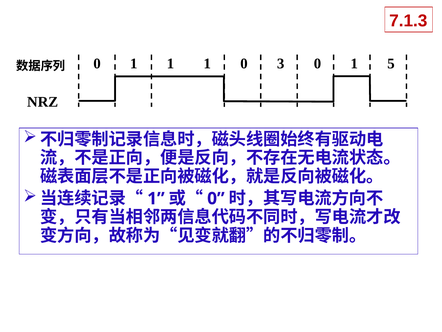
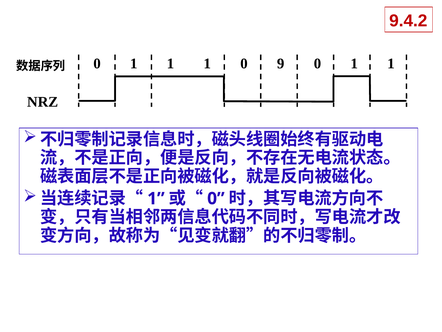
7.1.3: 7.1.3 -> 9.4.2 (408, 21)
3: 3 -> 9 (281, 63)
5: 5 -> 1 (391, 63)
